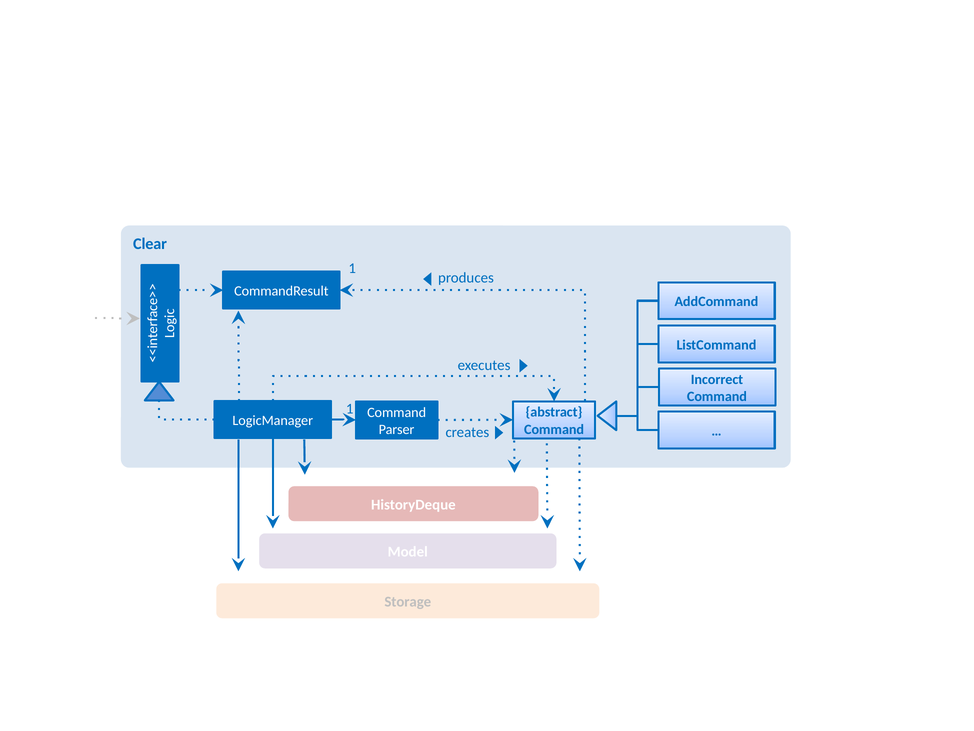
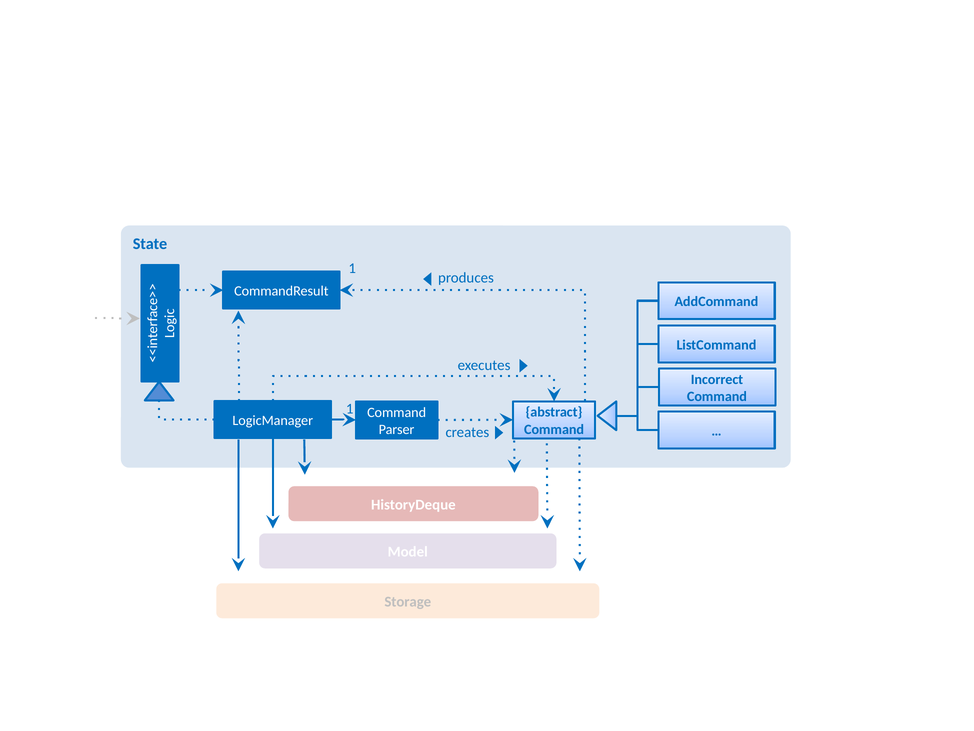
Clear: Clear -> State (150, 244)
